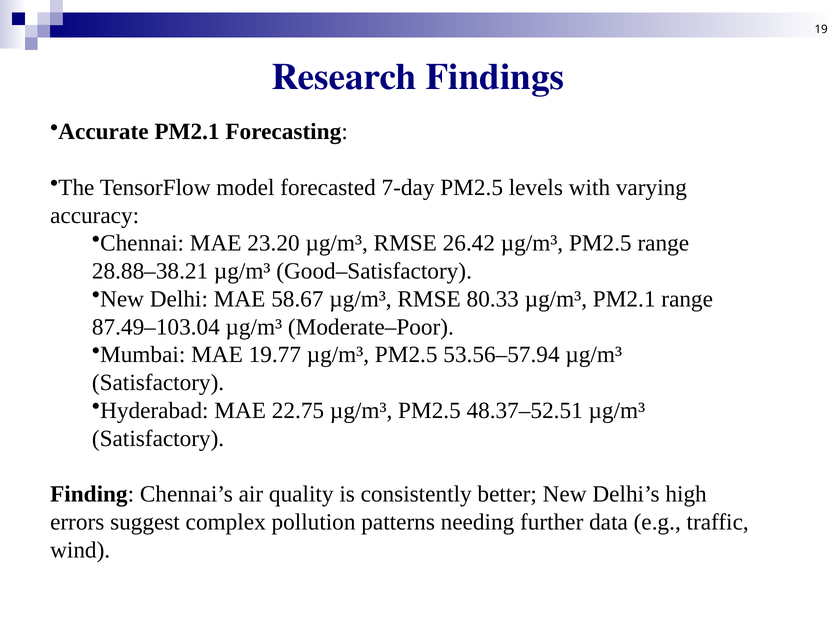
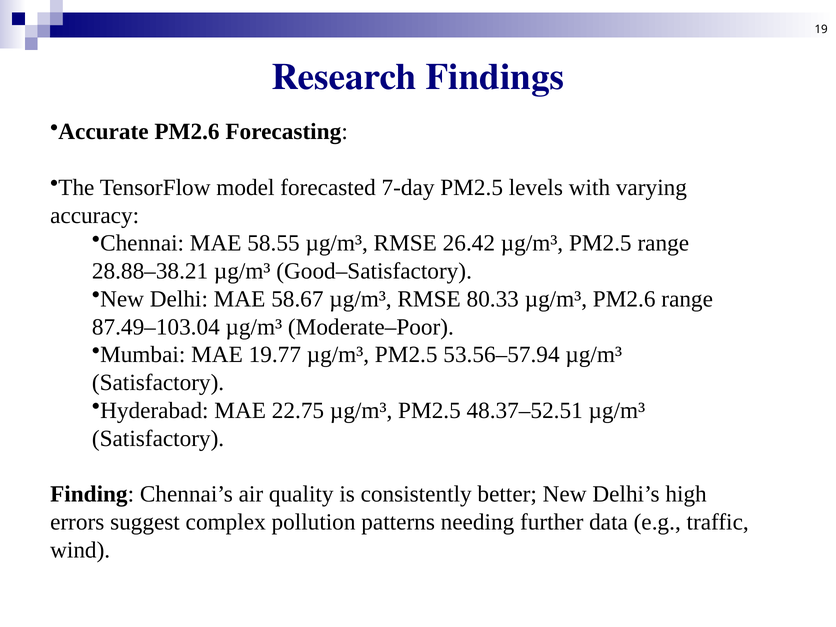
Accurate PM2.1: PM2.1 -> PM2.6 (187, 132)
23.20: 23.20 -> 58.55 (273, 243)
µg/m³ PM2.1: PM2.1 -> PM2.6 (624, 299)
